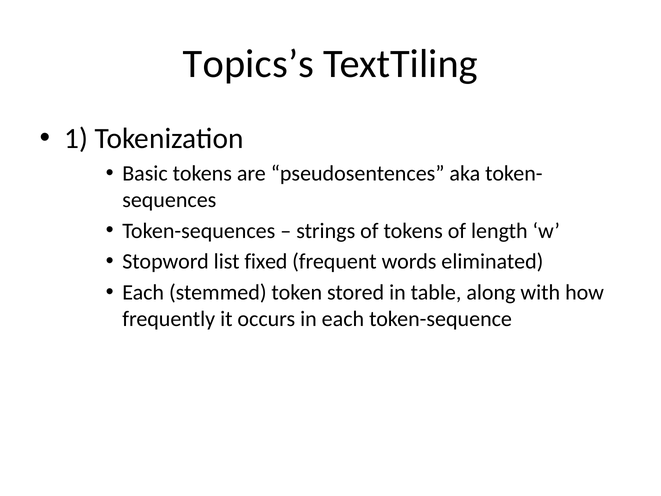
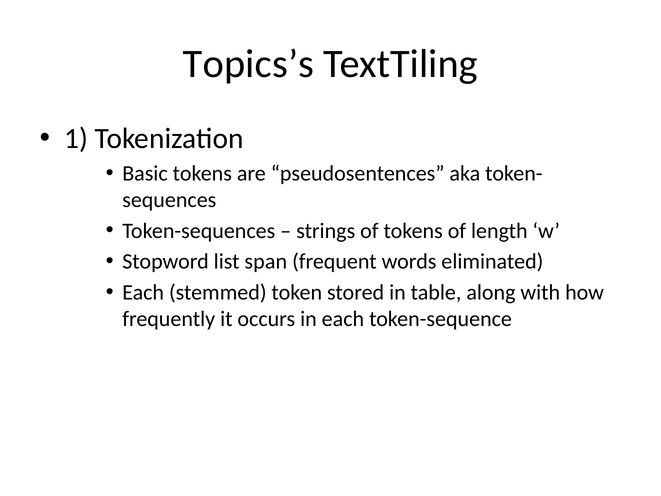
fixed: fixed -> span (266, 262)
